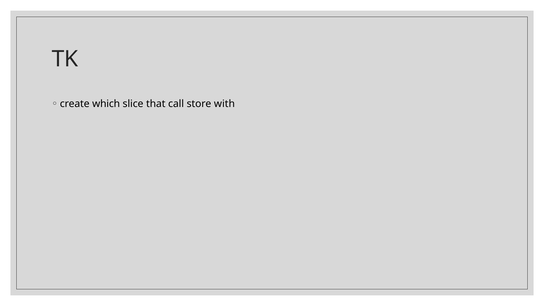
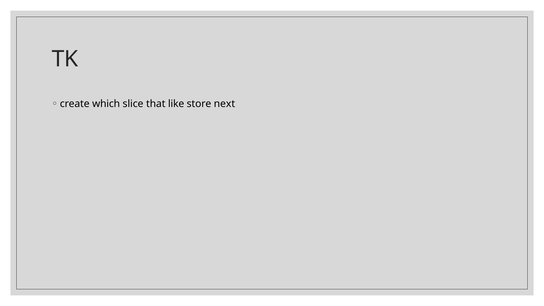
call: call -> like (176, 104)
with: with -> next (224, 104)
